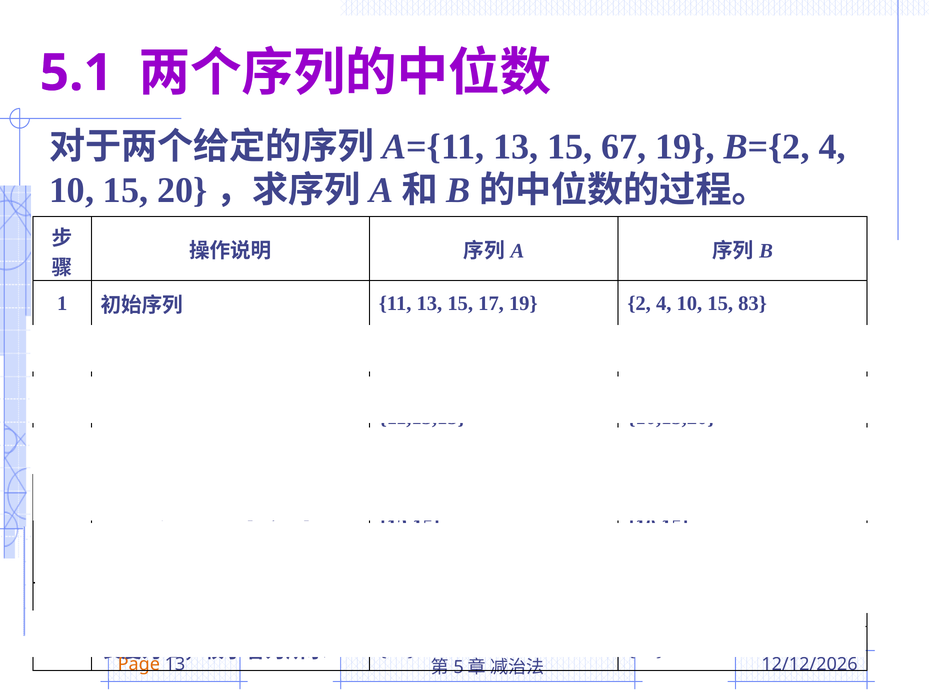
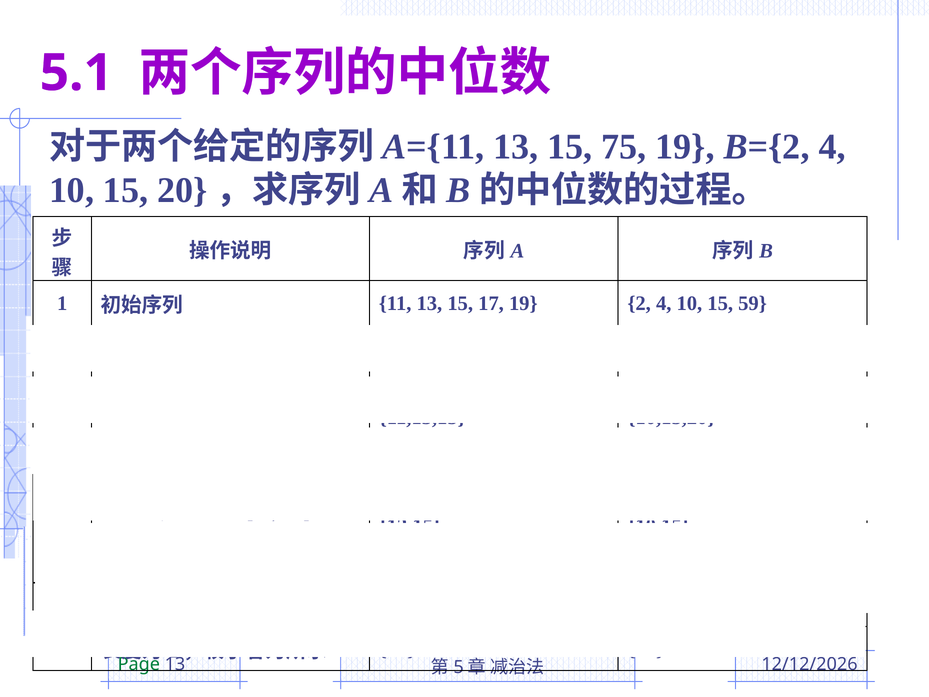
67: 67 -> 75 (624, 147)
83: 83 -> 59 (753, 303)
Page colour: orange -> green (139, 664)
